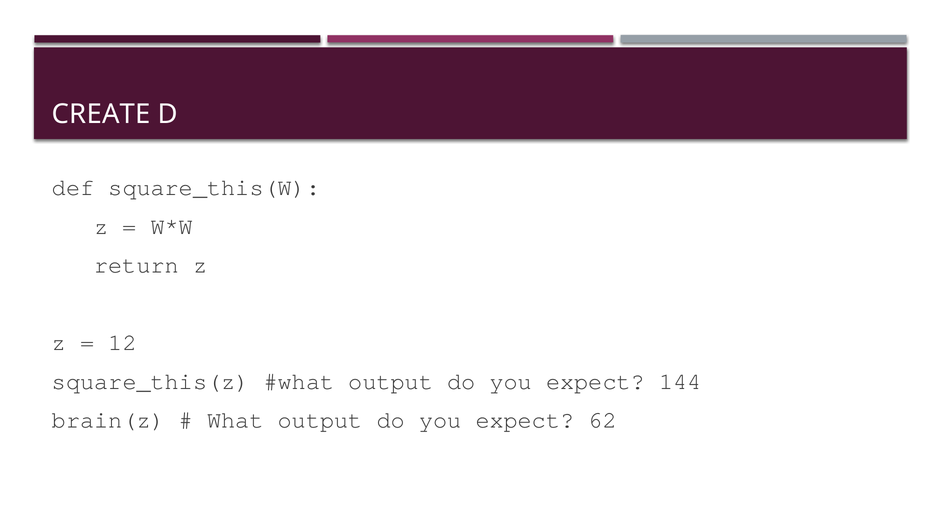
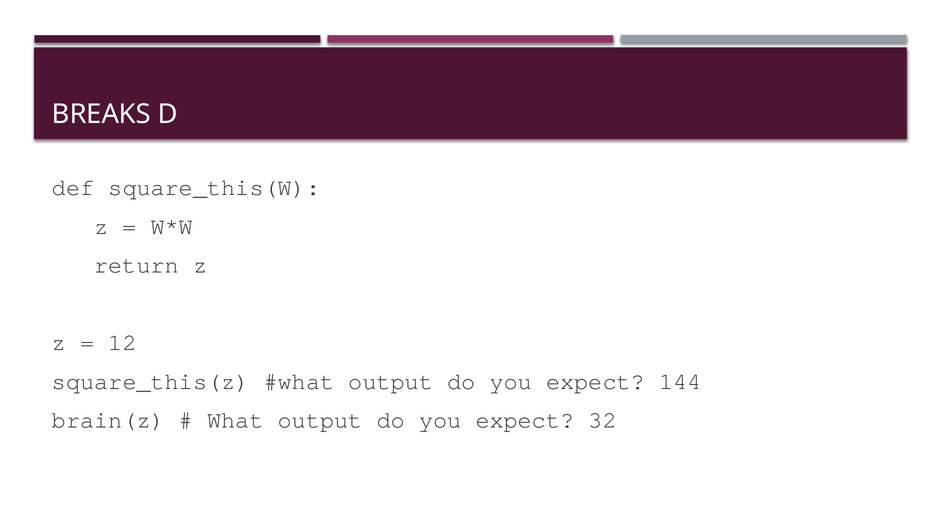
CREATE: CREATE -> BREAKS (101, 114)
62: 62 -> 32 (603, 420)
